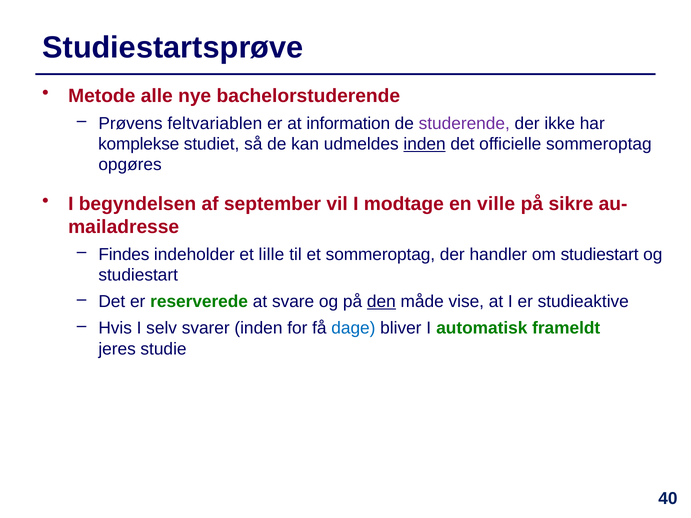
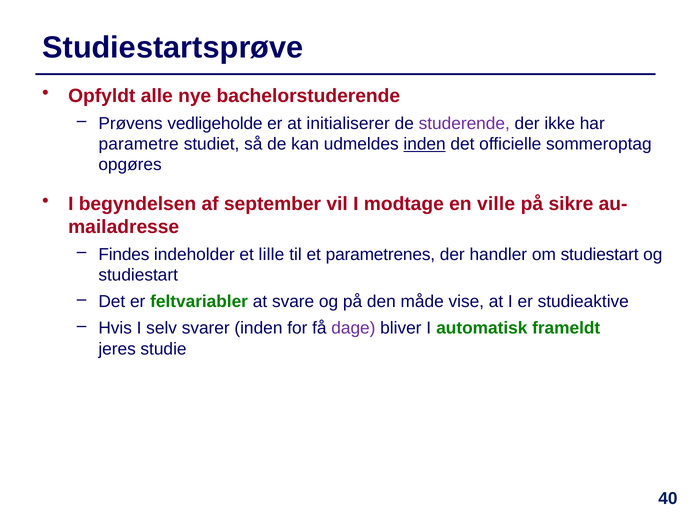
Metode: Metode -> Opfyldt (102, 96)
feltvariablen: feltvariablen -> vedligeholde (215, 123)
information: information -> initialiserer (348, 123)
komplekse: komplekse -> parametre (139, 144)
et sommeroptag: sommeroptag -> parametrenes (380, 255)
reserverede: reserverede -> feltvariabler (199, 302)
den underline: present -> none (381, 302)
dage colour: blue -> purple (353, 328)
